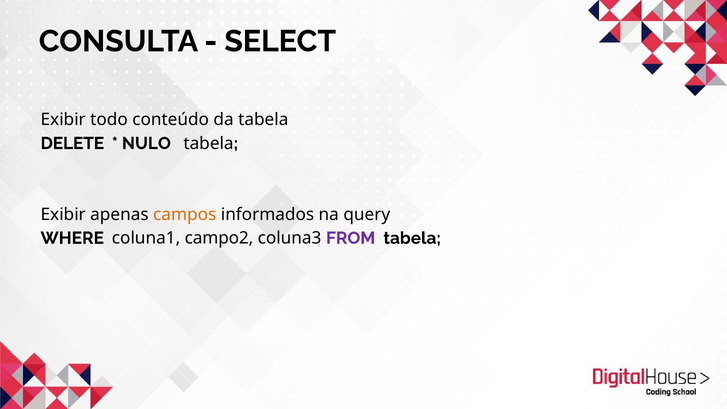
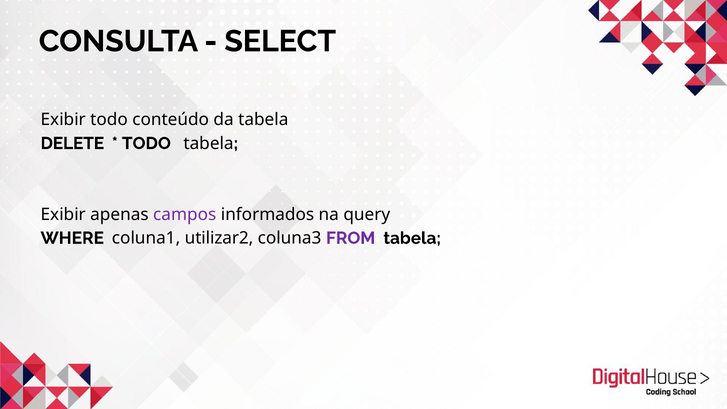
NULO: NULO -> TODO (146, 143)
campos colour: orange -> purple (185, 214)
campo2: campo2 -> utilizar2 (219, 238)
